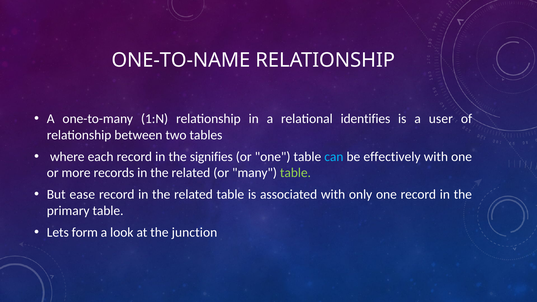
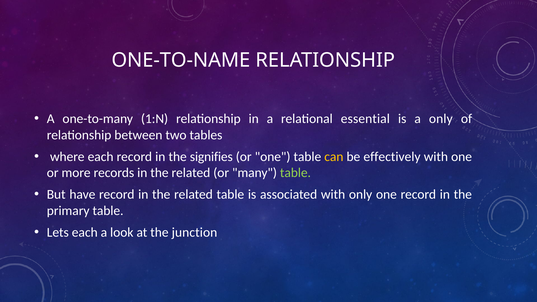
identifies: identifies -> essential (365, 119)
a user: user -> only (441, 119)
can colour: light blue -> yellow (334, 157)
ease: ease -> have (82, 195)
Lets form: form -> each (85, 232)
